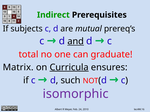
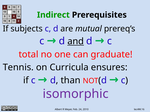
Matrix: Matrix -> Tennis (18, 68)
Curricula underline: present -> none (69, 68)
such: such -> than (71, 81)
